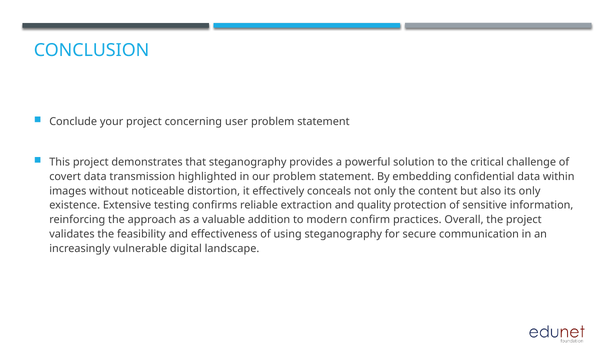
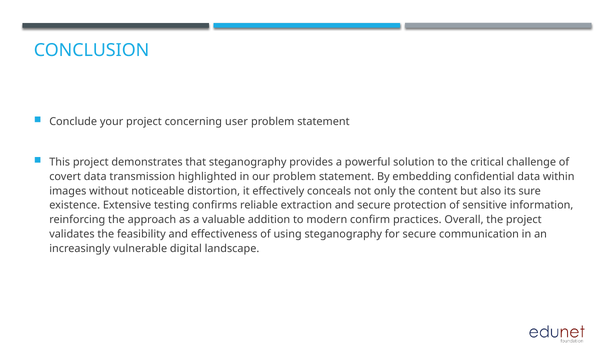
its only: only -> sure (530, 191)
and quality: quality -> secure (374, 205)
